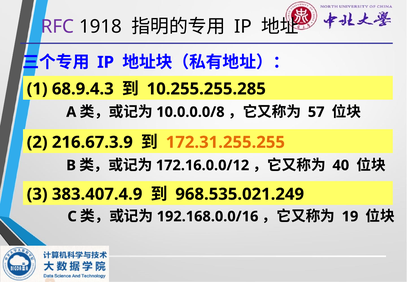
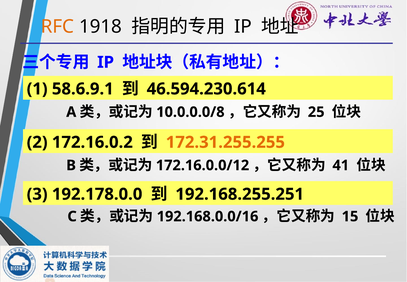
RFC colour: purple -> orange (58, 26)
68.9.4.3: 68.9.4.3 -> 58.6.9.1 (83, 89)
10.255.255.285: 10.255.255.285 -> 46.594.230.614 (206, 89)
57: 57 -> 25 (316, 112)
216.67.3.9: 216.67.3.9 -> 172.16.0.2 (92, 142)
40: 40 -> 41 (341, 165)
383.407.4.9: 383.407.4.9 -> 192.178.0.0 (97, 194)
968.535.021.249: 968.535.021.249 -> 192.168.255.251 (240, 194)
19: 19 -> 15 (350, 216)
